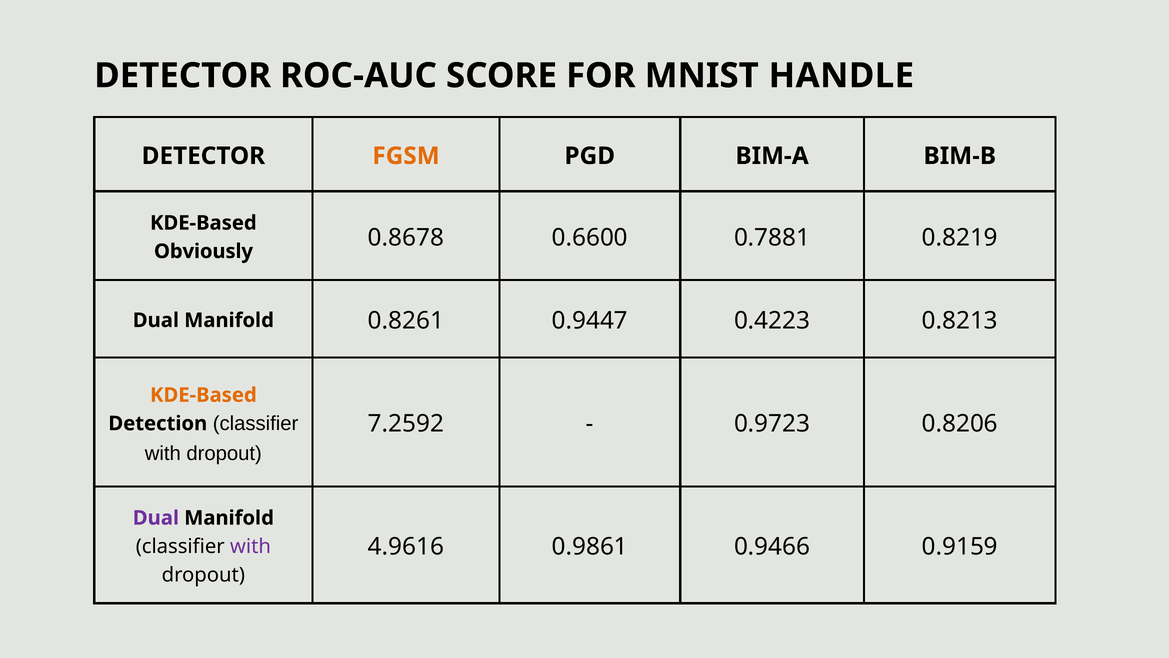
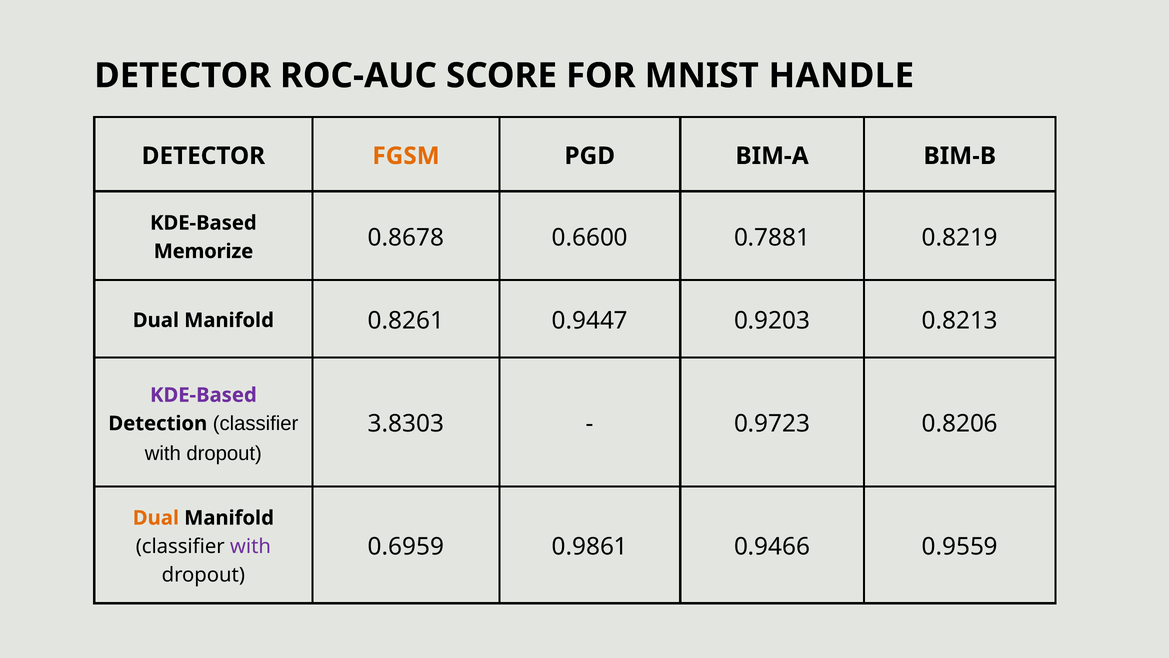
Obviously: Obviously -> Memorize (203, 251)
0.4223: 0.4223 -> 0.9203 (772, 320)
KDE-Based colour: orange -> purple (203, 395)
7.2592: 7.2592 -> 3.8303 (406, 424)
Dual colour: purple -> orange (156, 518)
4.9616: 4.9616 -> 0.6959 (406, 546)
0.9159: 0.9159 -> 0.9559 (960, 546)
